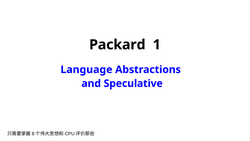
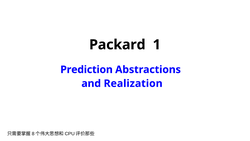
Language: Language -> Prediction (87, 69)
Speculative: Speculative -> Realization (133, 83)
